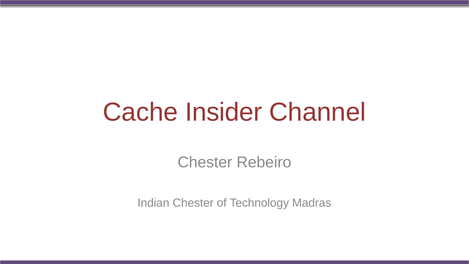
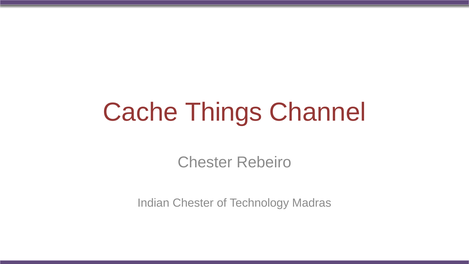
Insider: Insider -> Things (224, 112)
